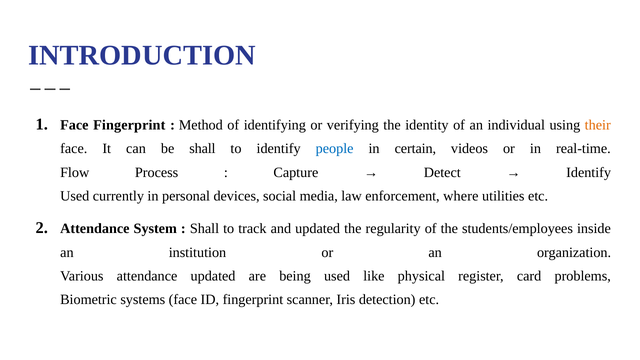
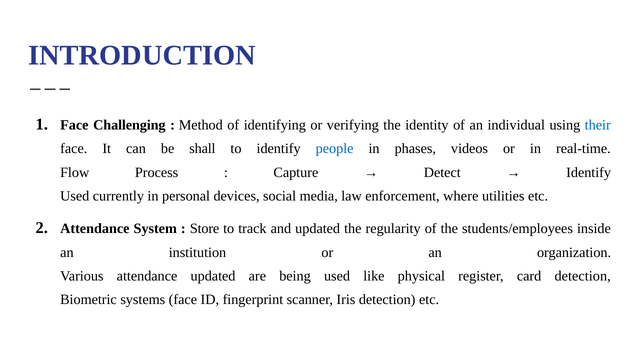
Face Fingerprint: Fingerprint -> Challenging (129, 125)
their colour: orange -> blue (598, 125)
certain: certain -> phases (415, 149)
Shall: Shall -> Store (205, 229)
card problems: problems -> detection (583, 276)
